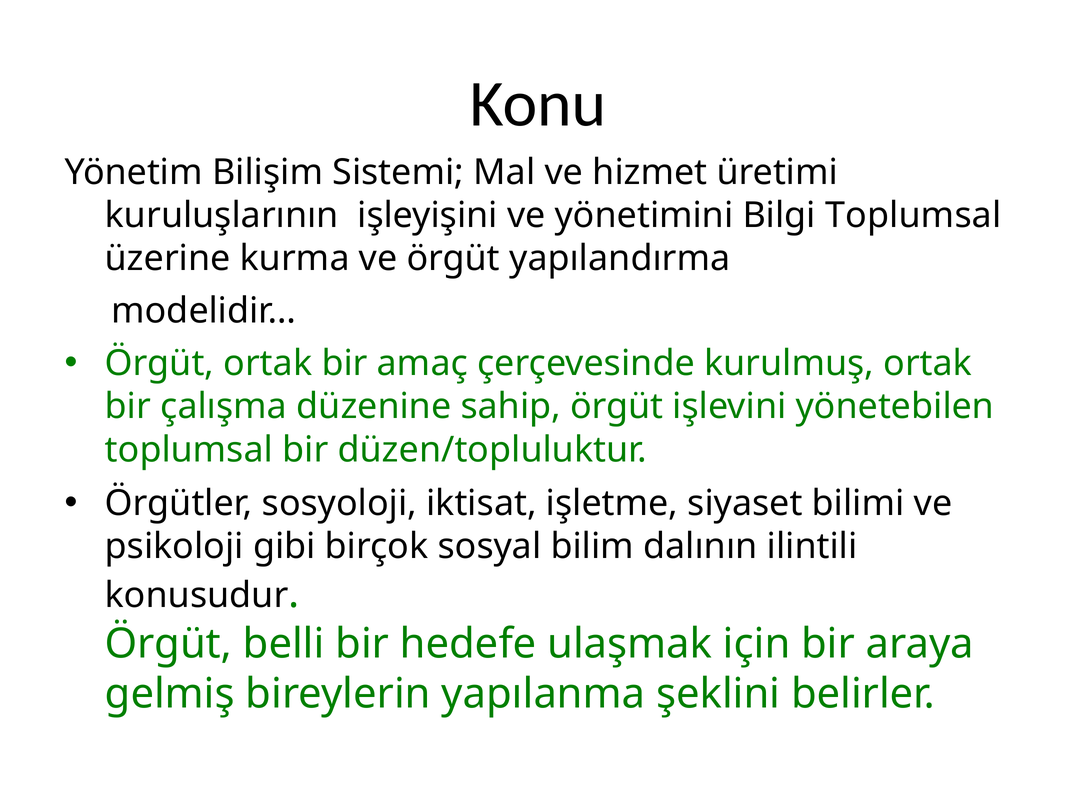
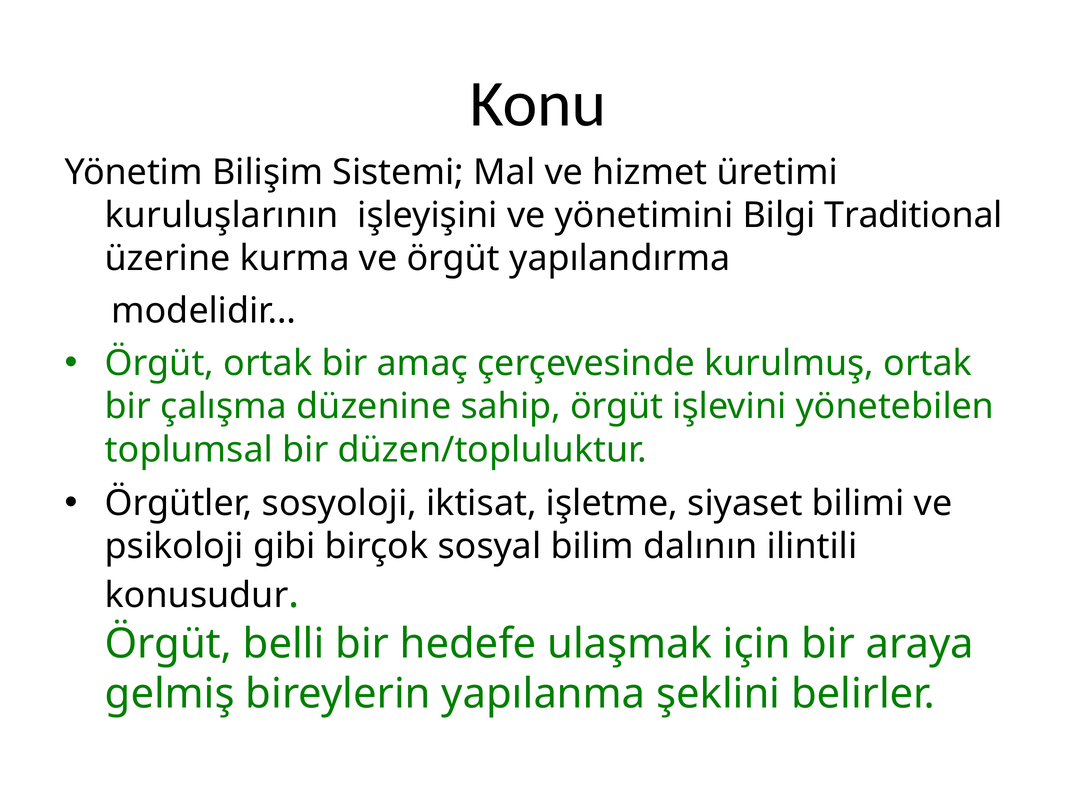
Bilgi Toplumsal: Toplumsal -> Traditional (914, 215)
